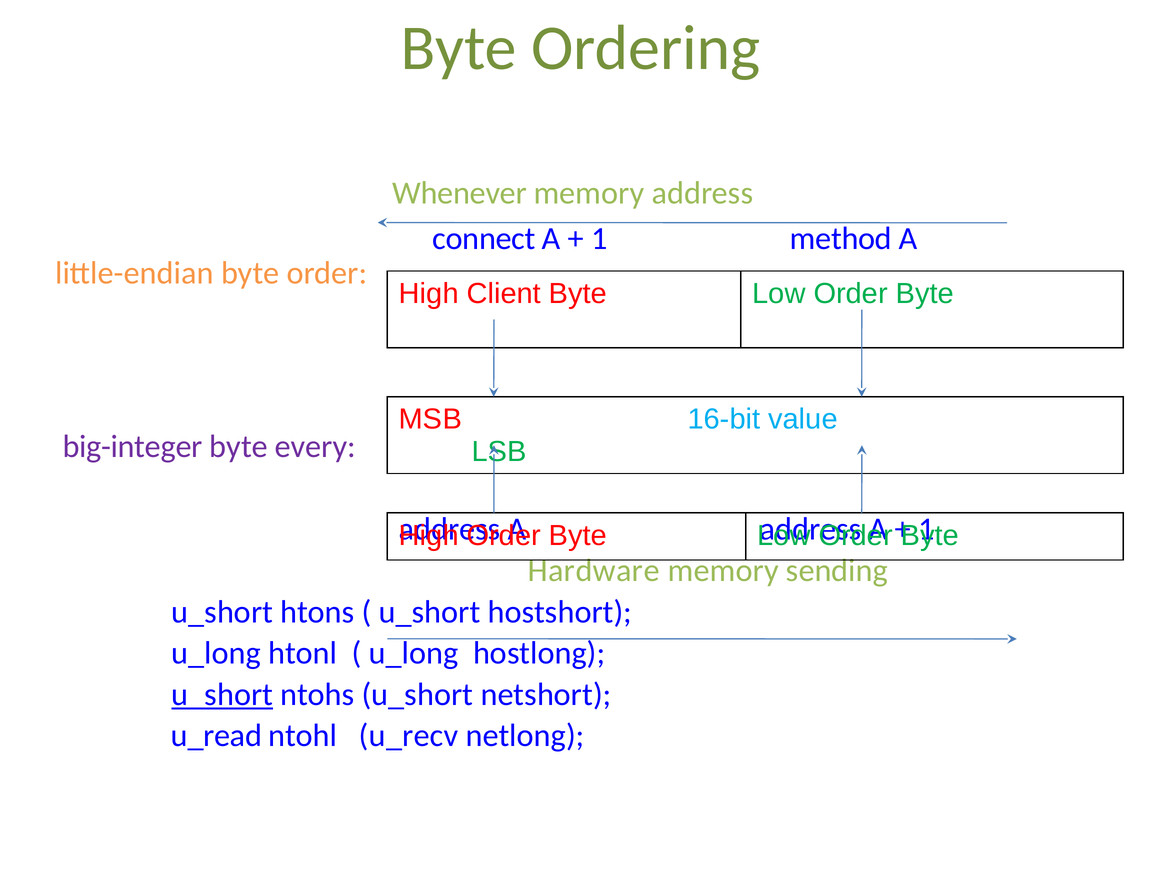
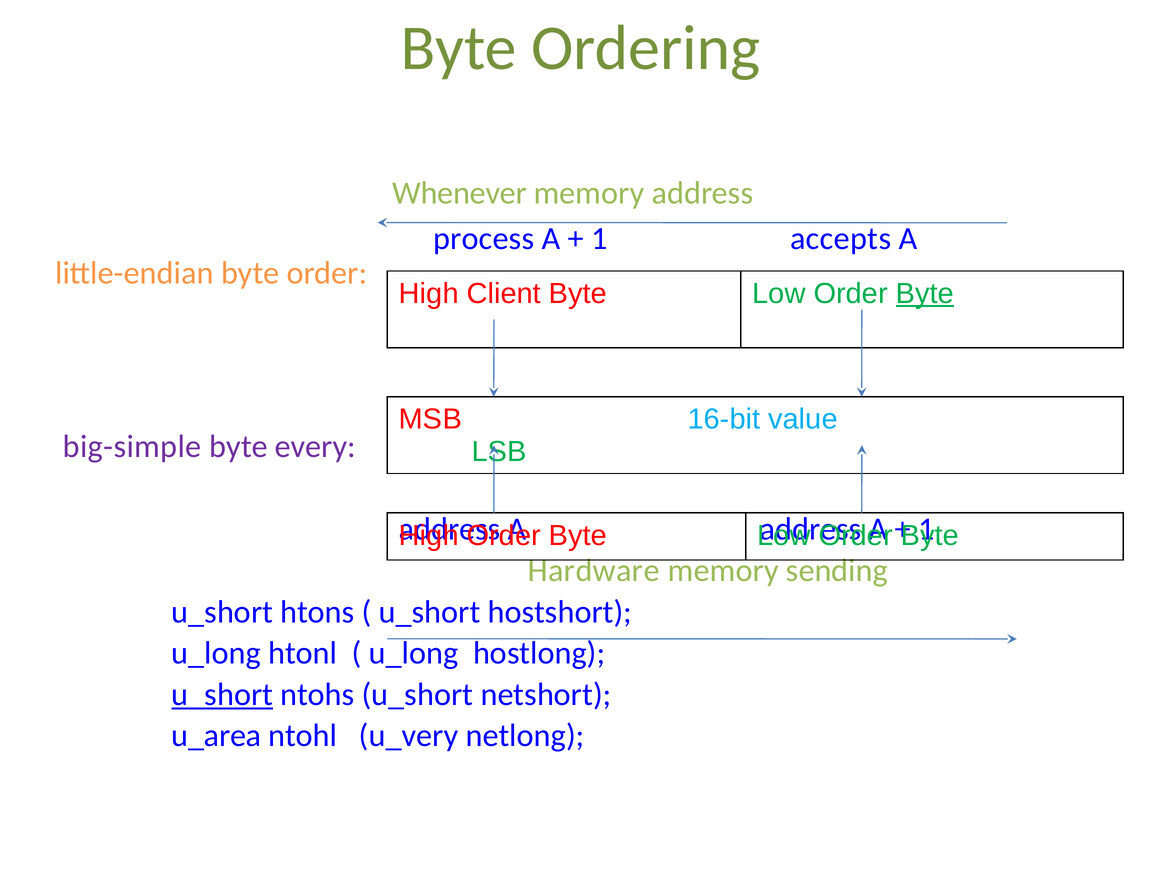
connect: connect -> process (484, 239)
method: method -> accepts (841, 239)
Byte underline: none -> present (925, 294)
big-integer: big-integer -> big-simple (132, 447)
u_read: u_read -> u_area (216, 736)
u_recv: u_recv -> u_very (409, 736)
